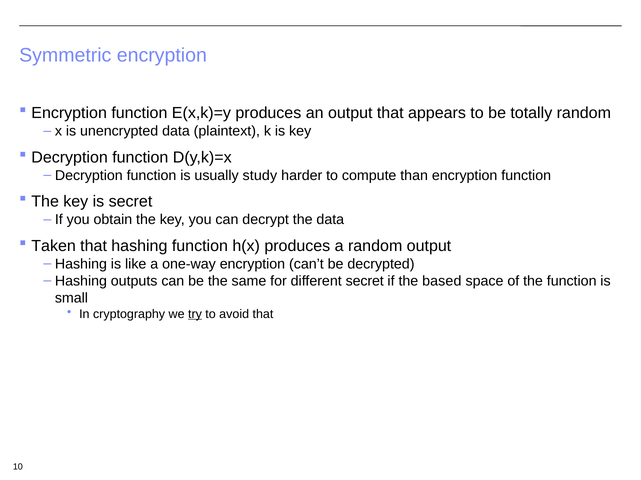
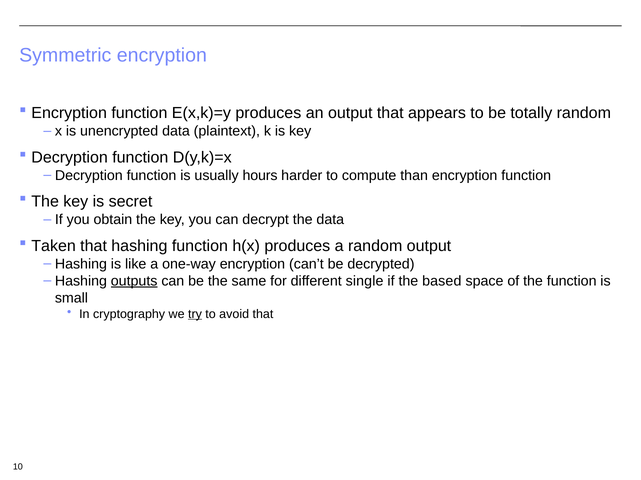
study: study -> hours (260, 176)
outputs underline: none -> present (134, 281)
different secret: secret -> single (365, 281)
